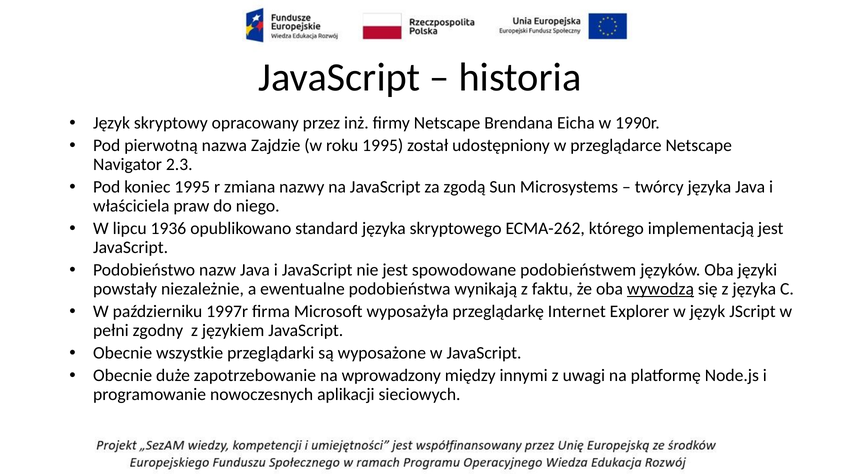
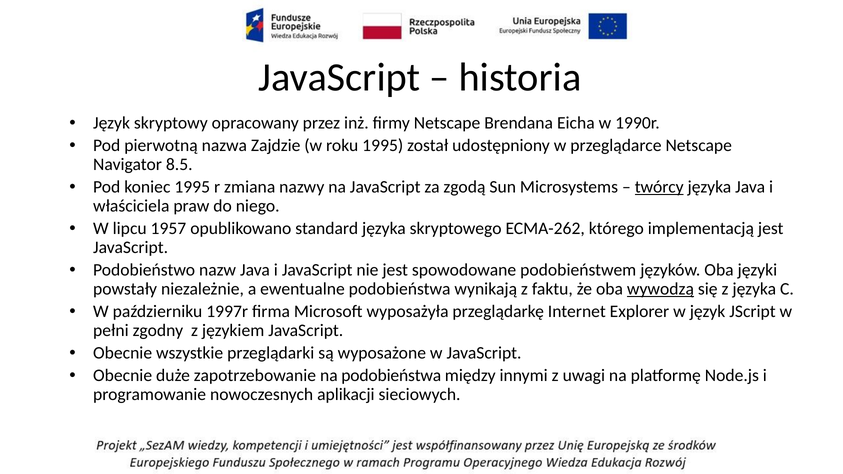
2.3: 2.3 -> 8.5 (179, 165)
twórcy underline: none -> present (659, 187)
1936: 1936 -> 1957 (168, 229)
na wprowadzony: wprowadzony -> podobieństwa (391, 376)
